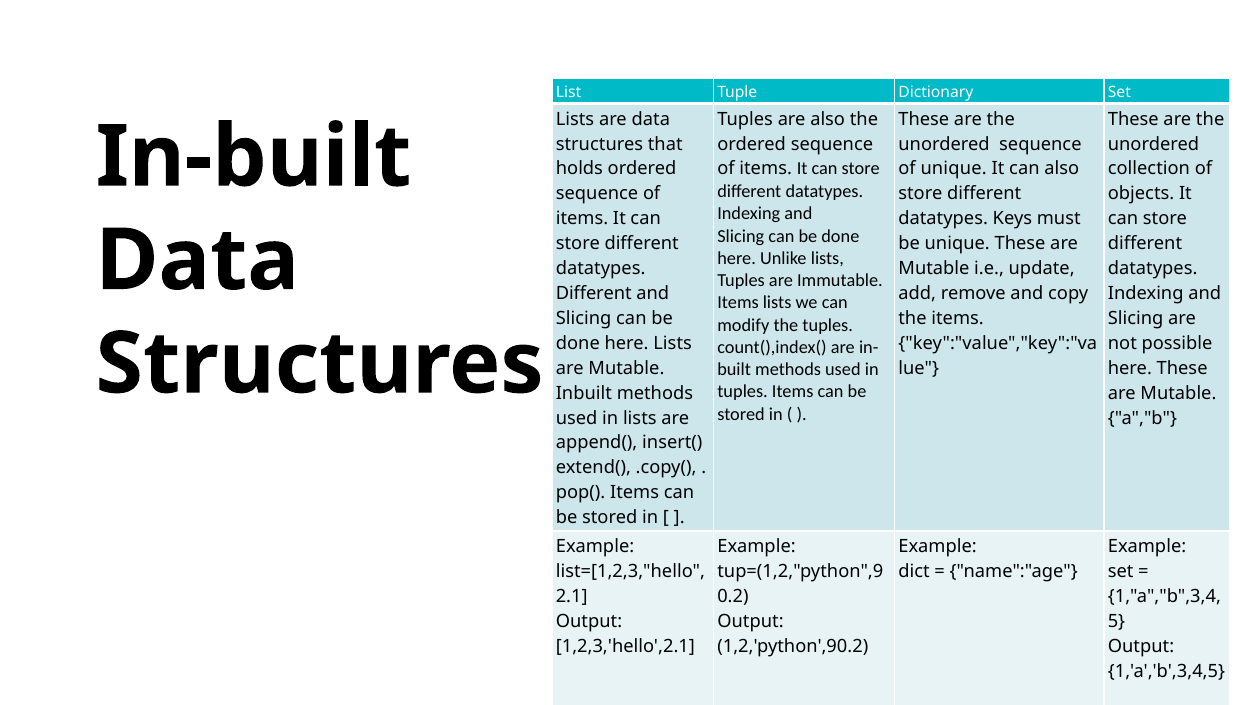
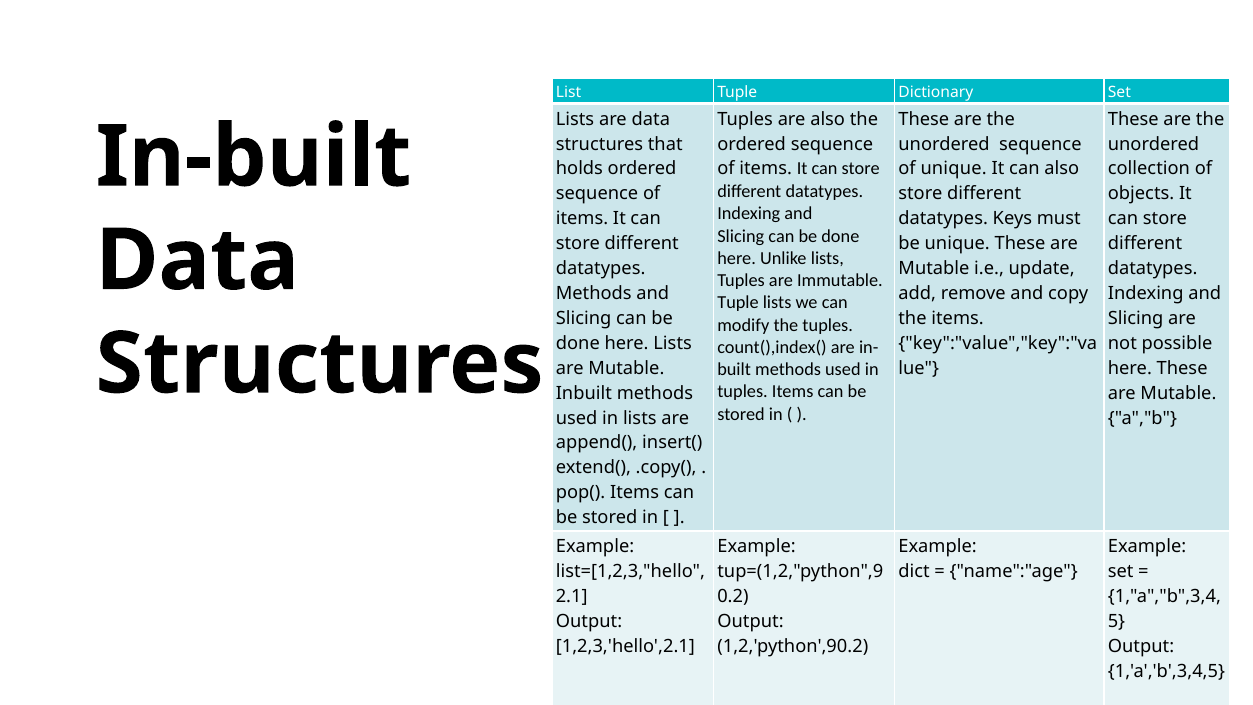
Different: Different -> Methods (594, 293)
Items: Items -> Tuple (738, 303)
